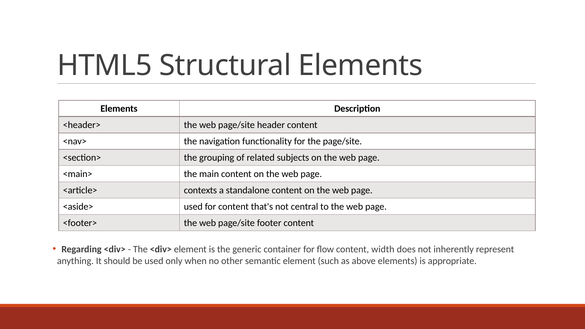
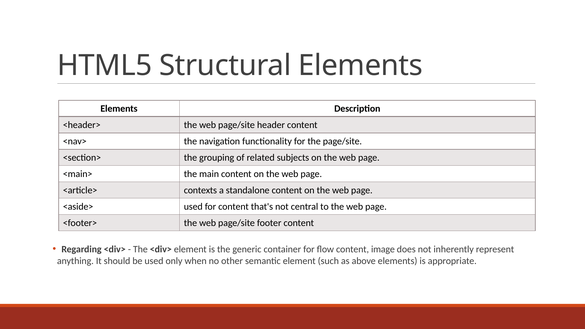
width: width -> image (383, 249)
